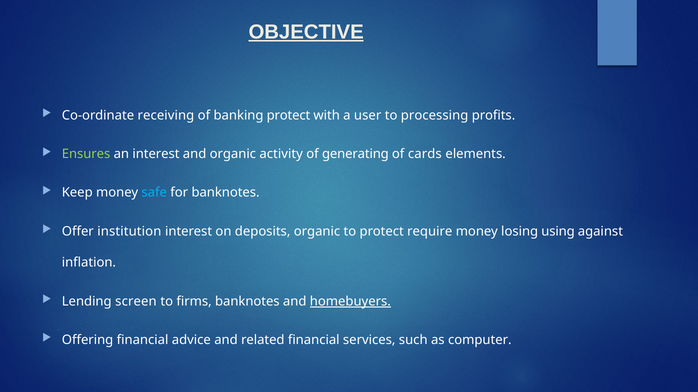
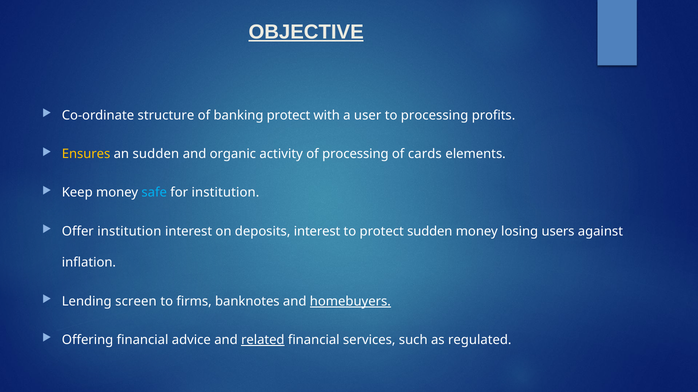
receiving: receiving -> structure (166, 116)
Ensures colour: light green -> yellow (86, 154)
an interest: interest -> sudden (156, 154)
of generating: generating -> processing (355, 154)
for banknotes: banknotes -> institution (225, 193)
deposits organic: organic -> interest (317, 232)
protect require: require -> sudden (430, 232)
using: using -> users (558, 232)
related underline: none -> present (263, 340)
computer: computer -> regulated (480, 340)
